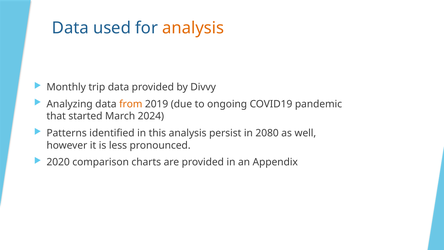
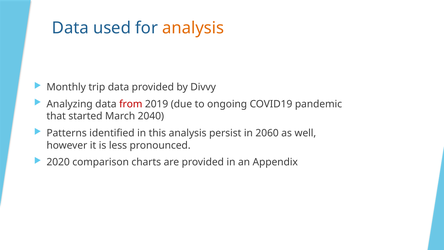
from colour: orange -> red (131, 104)
2024: 2024 -> 2040 (151, 116)
2080: 2080 -> 2060 (267, 133)
